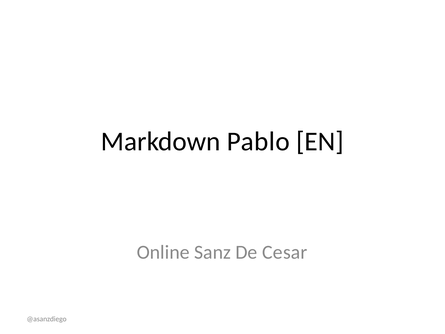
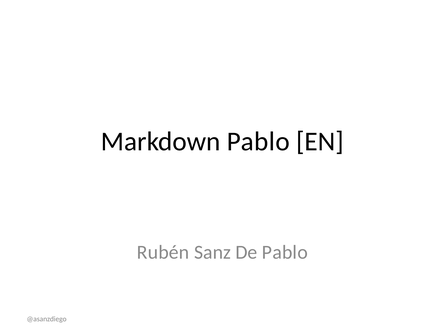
Online: Online -> Rubén (163, 252)
De Cesar: Cesar -> Pablo (285, 252)
